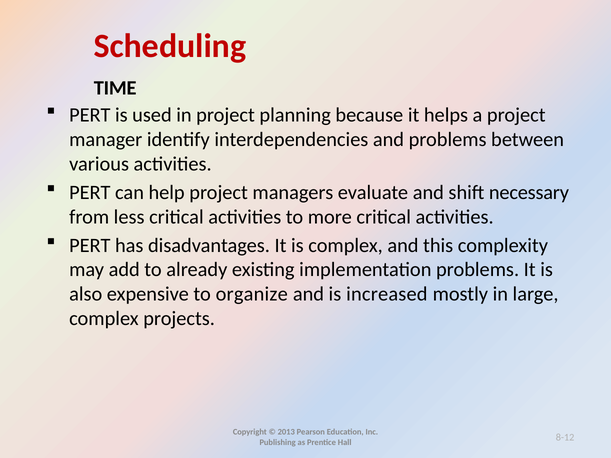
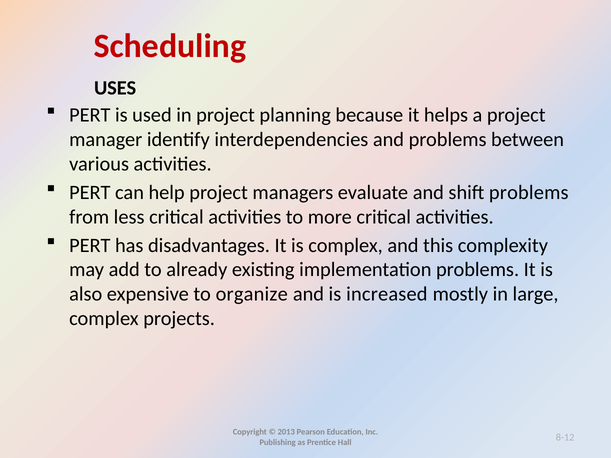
TIME: TIME -> USES (115, 88)
shift necessary: necessary -> problems (529, 193)
